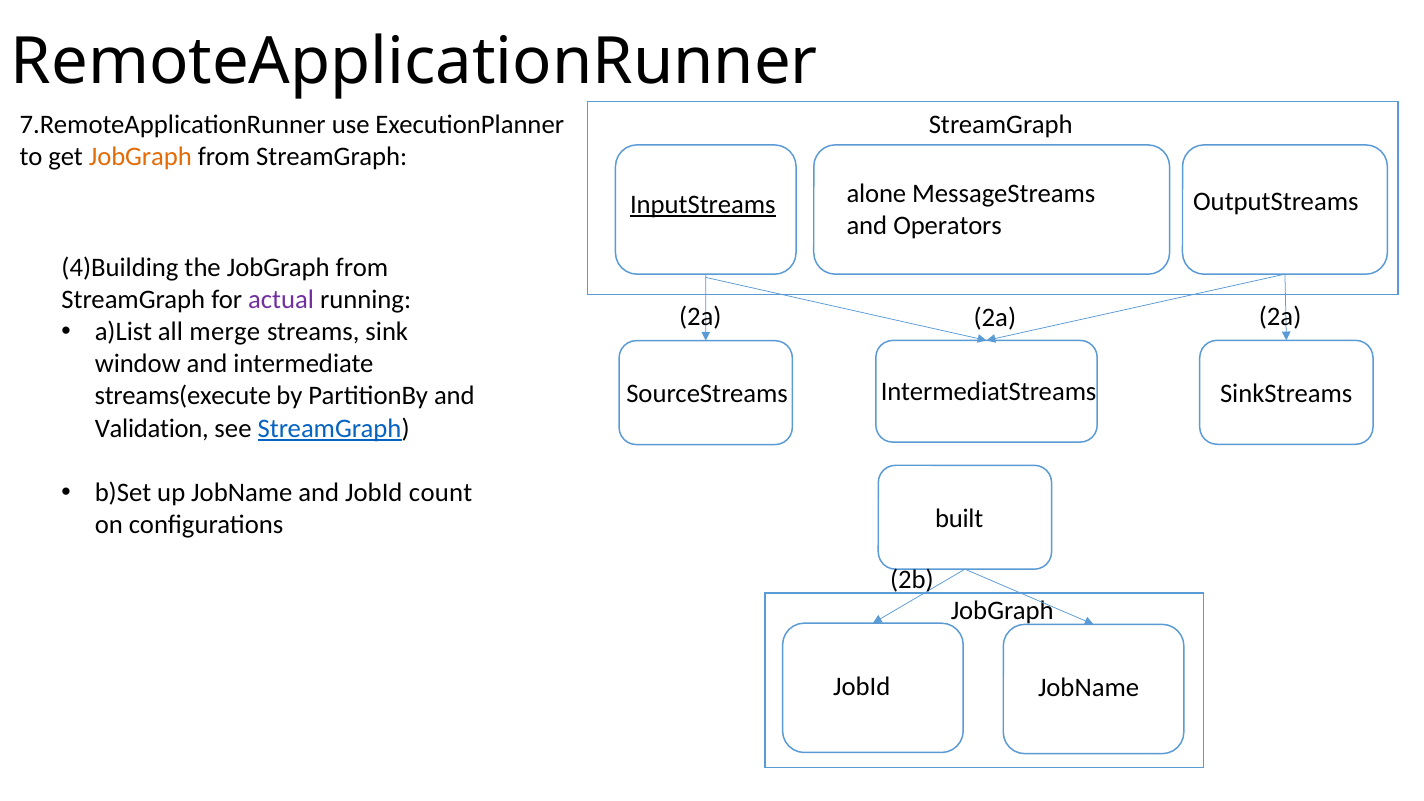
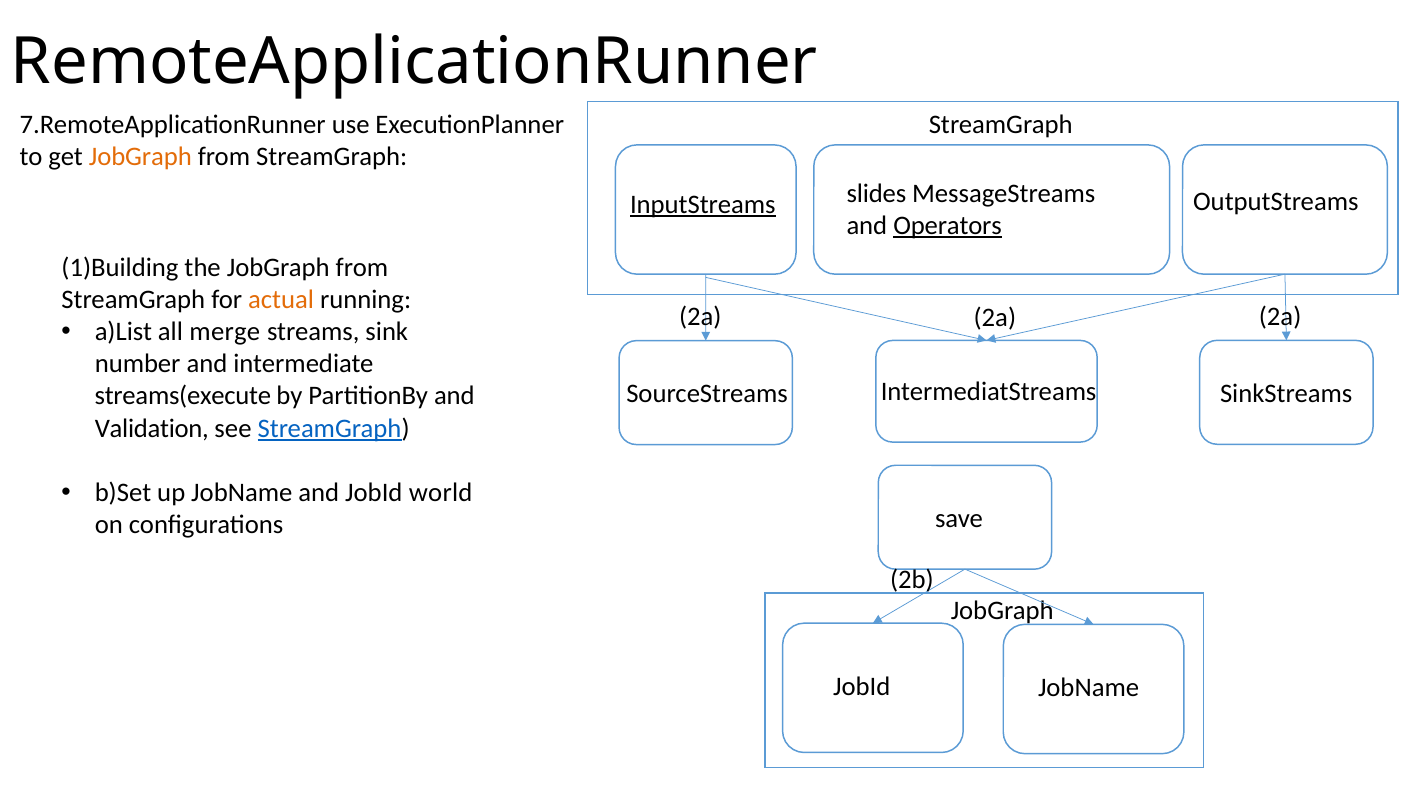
alone: alone -> slides (876, 193)
Operators underline: none -> present (948, 225)
4)Building: 4)Building -> 1)Building (120, 268)
actual colour: purple -> orange (281, 300)
window: window -> number (138, 364)
count: count -> world (441, 493)
built: built -> save (959, 519)
